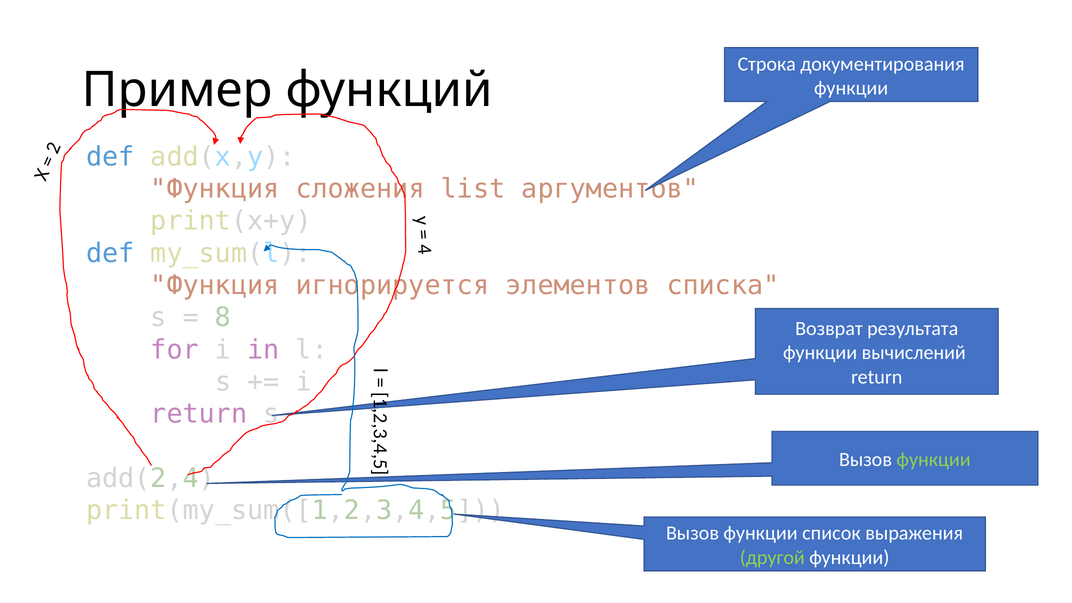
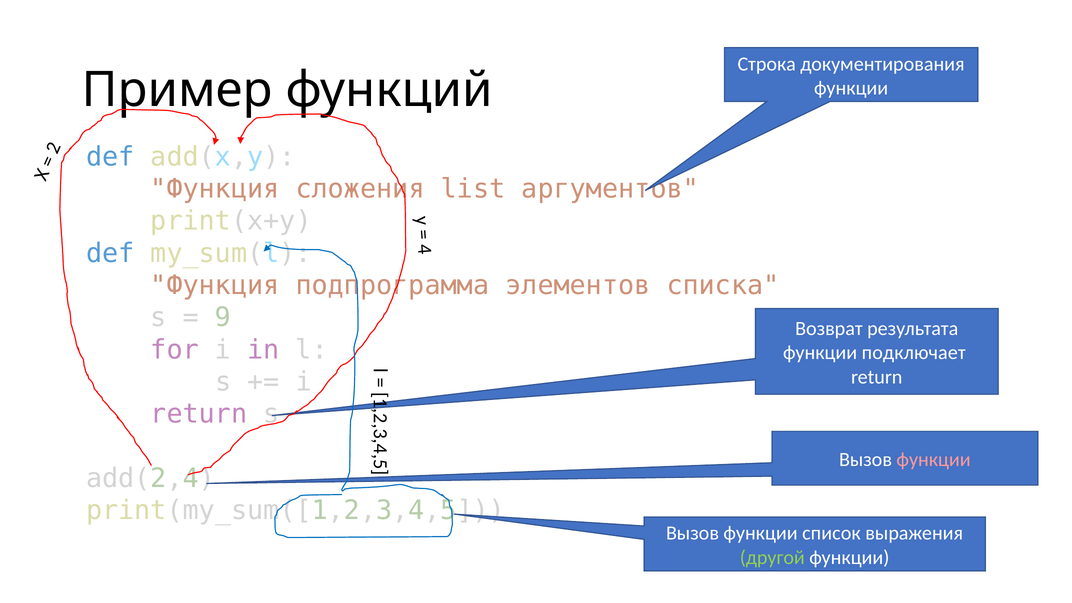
игнорируется: игнорируется -> подпрограмма (392, 285)
8: 8 -> 9 (223, 318)
вычислений: вычислений -> подключает (914, 353)
функции colour: light green -> pink (934, 460)
